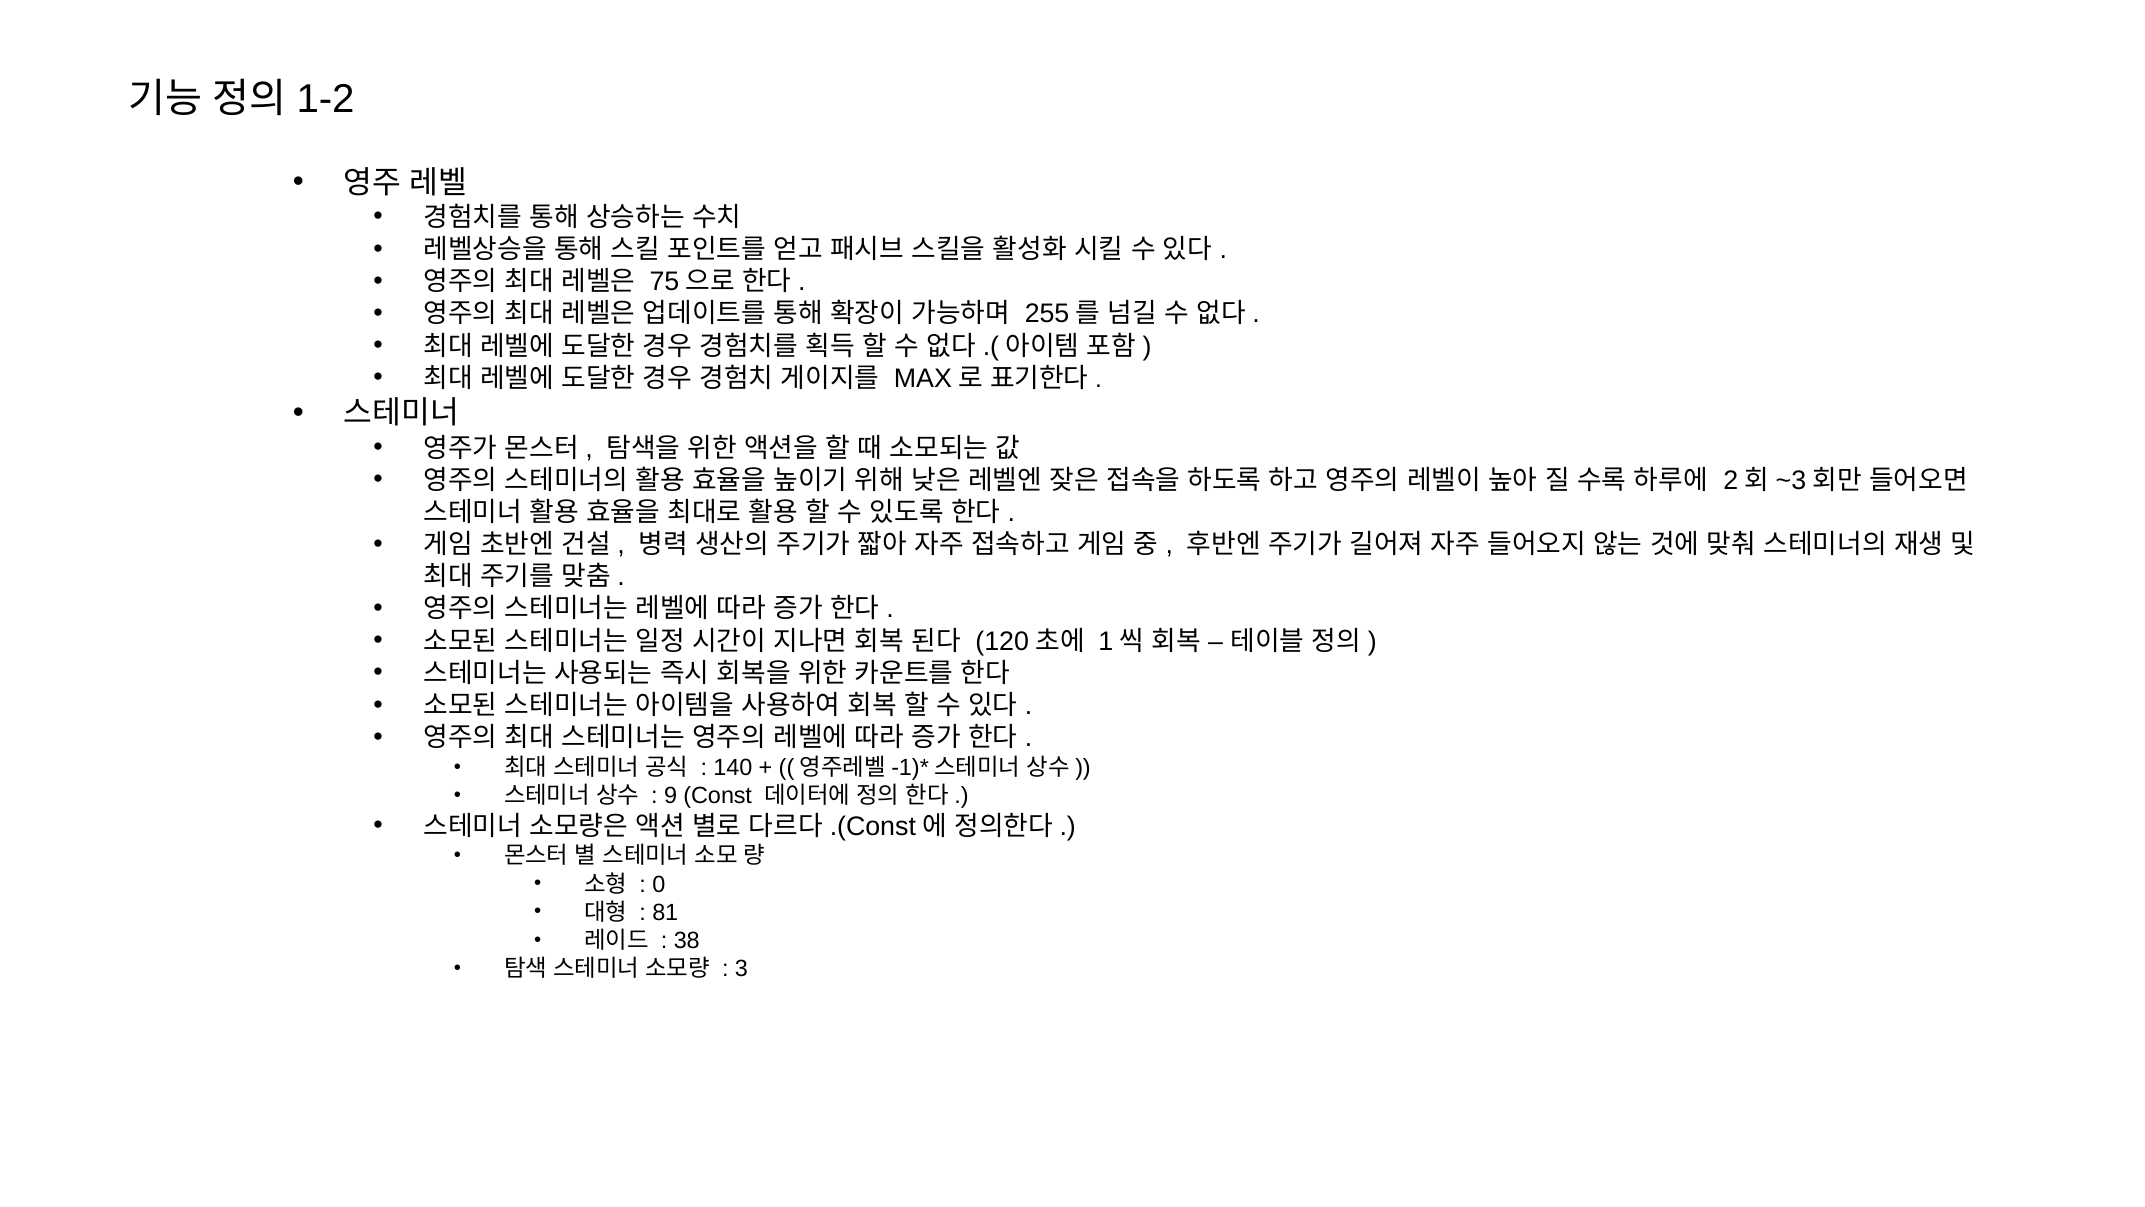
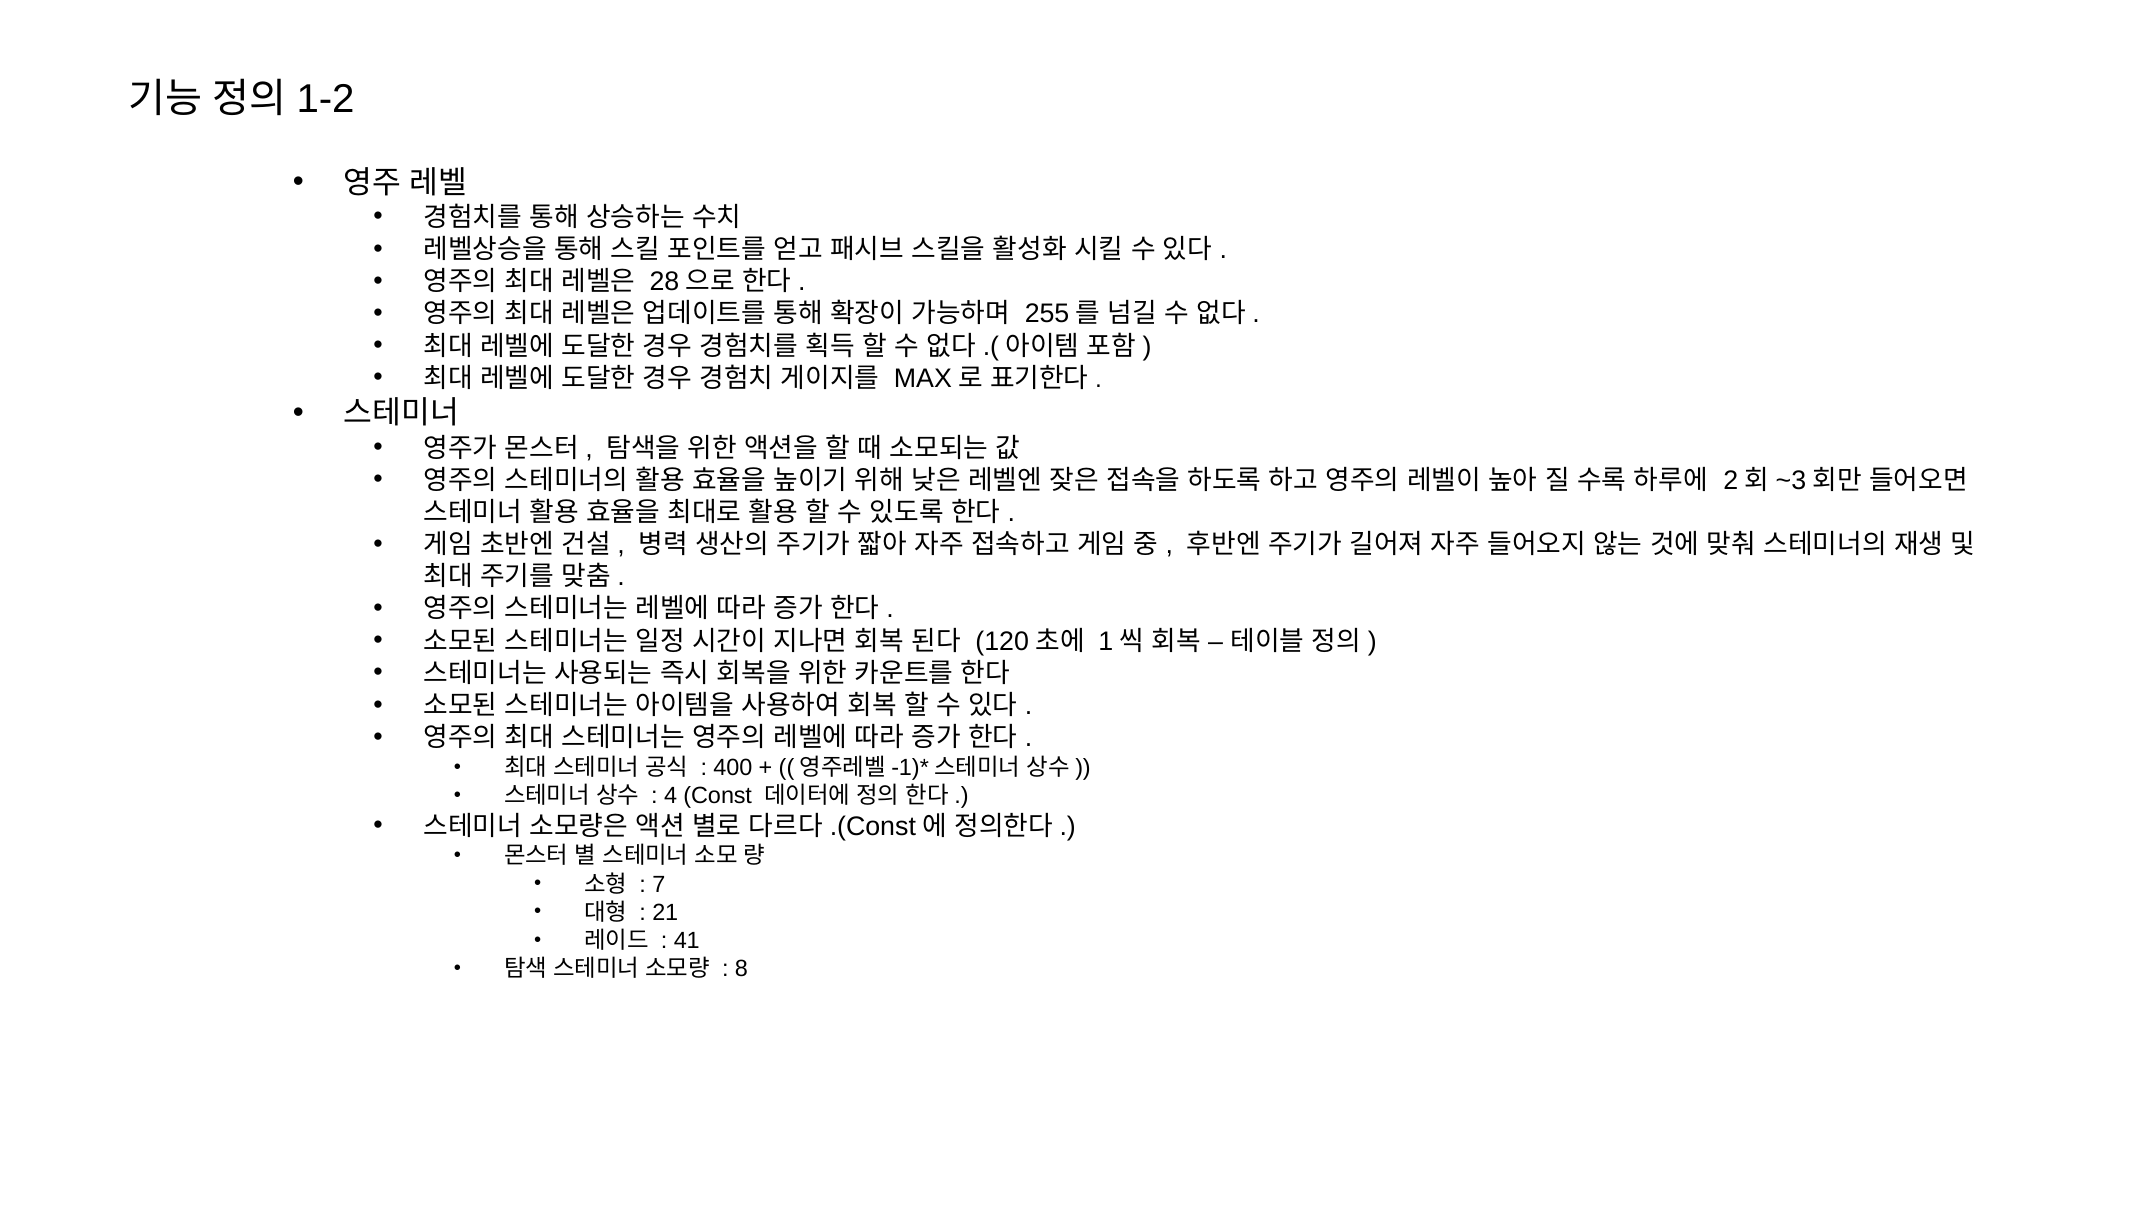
75: 75 -> 28 (664, 282)
140: 140 -> 400 (733, 768)
9: 9 -> 4 (671, 796)
0: 0 -> 7 (659, 884)
81: 81 -> 21 (665, 912)
38: 38 -> 41 (687, 940)
3: 3 -> 8 (741, 968)
